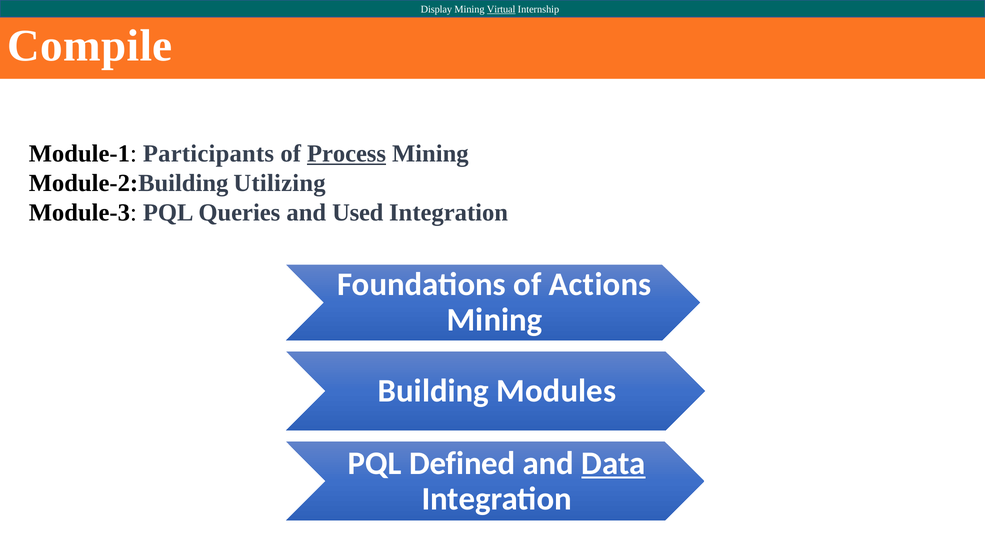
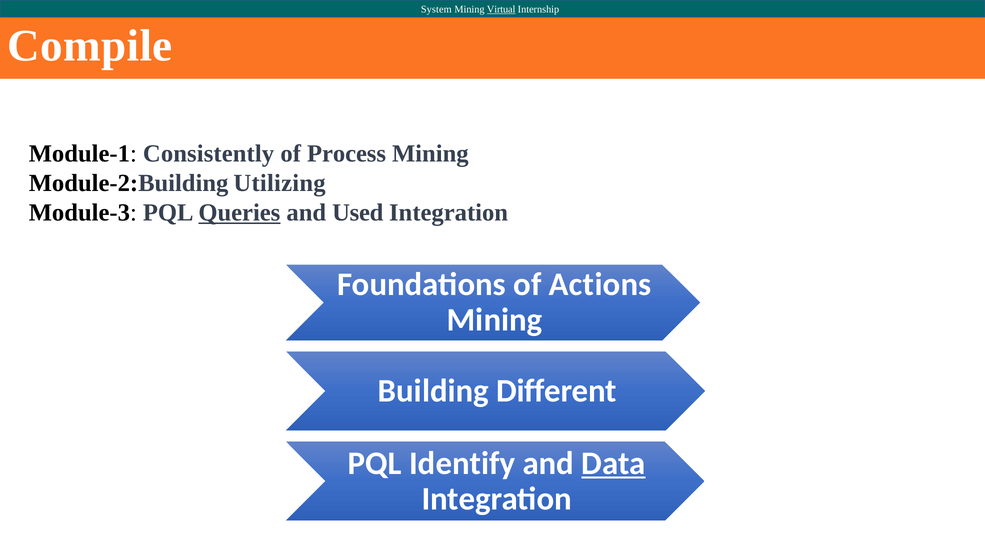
Display: Display -> System (436, 9)
Participants: Participants -> Consistently (209, 154)
Process underline: present -> none (347, 154)
Queries underline: none -> present (239, 213)
Modules: Modules -> Different (556, 391)
Defined: Defined -> Identify (462, 463)
